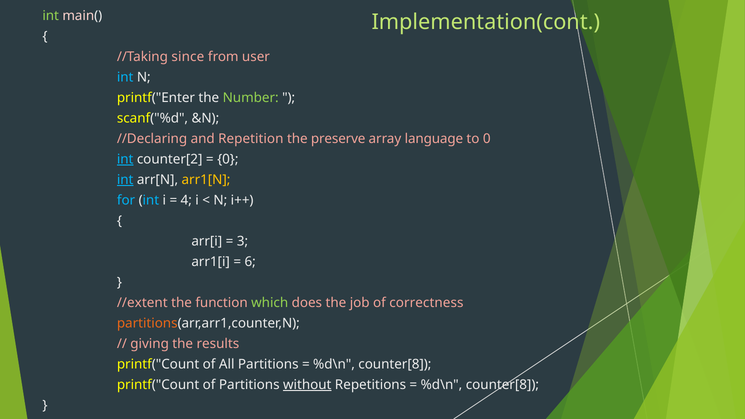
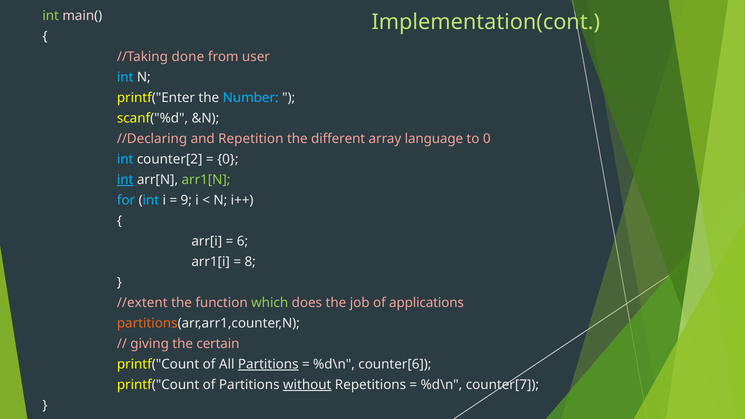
since: since -> done (188, 57)
Number colour: light green -> light blue (251, 98)
preserve: preserve -> different (338, 139)
int underline: present -> none (125, 159)
arr1[N colour: yellow -> light green (206, 180)
4: 4 -> 9 (186, 200)
3: 3 -> 6 (242, 241)
6: 6 -> 8 (250, 262)
correctness: correctness -> applications (427, 303)
results: results -> certain (218, 344)
Partitions underline: none -> present (268, 364)
counter[8: counter[8 -> counter[6 (395, 364)
counter[8: counter[8 -> counter[7 (502, 385)
